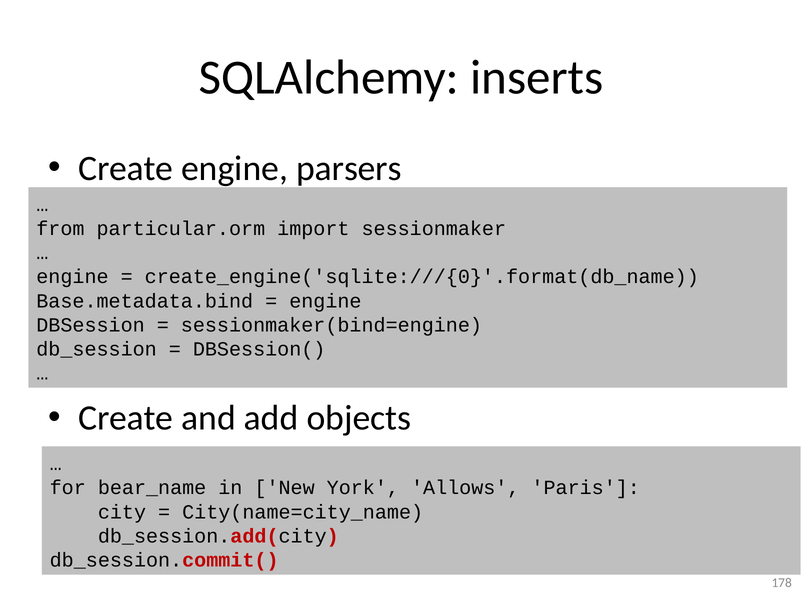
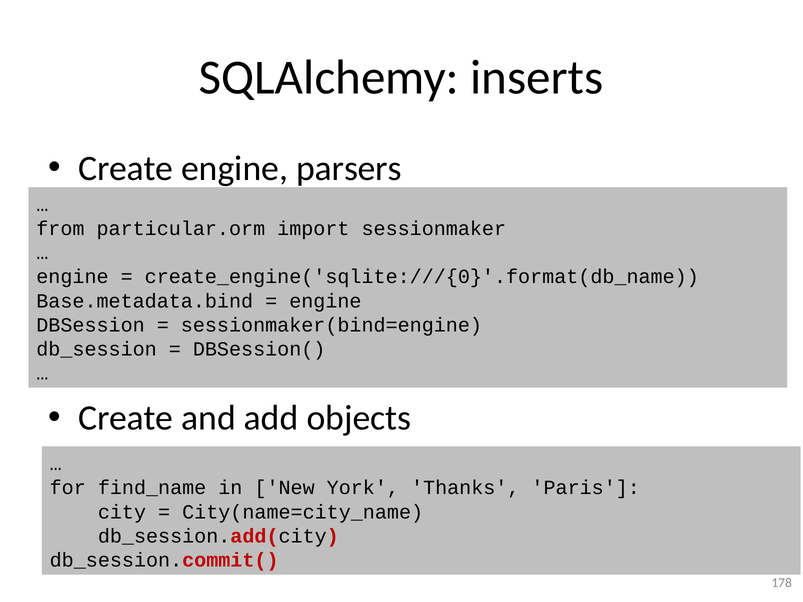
bear_name: bear_name -> find_name (152, 488)
Allows: Allows -> Thanks (465, 488)
